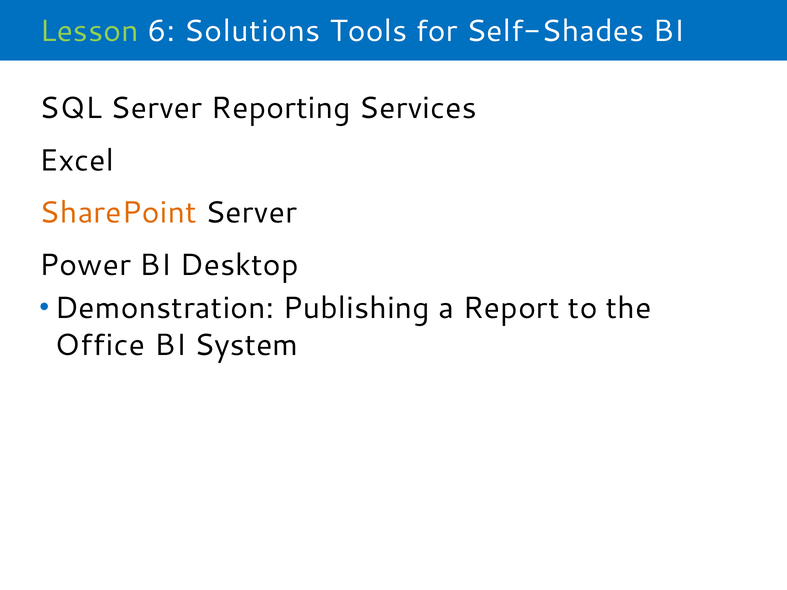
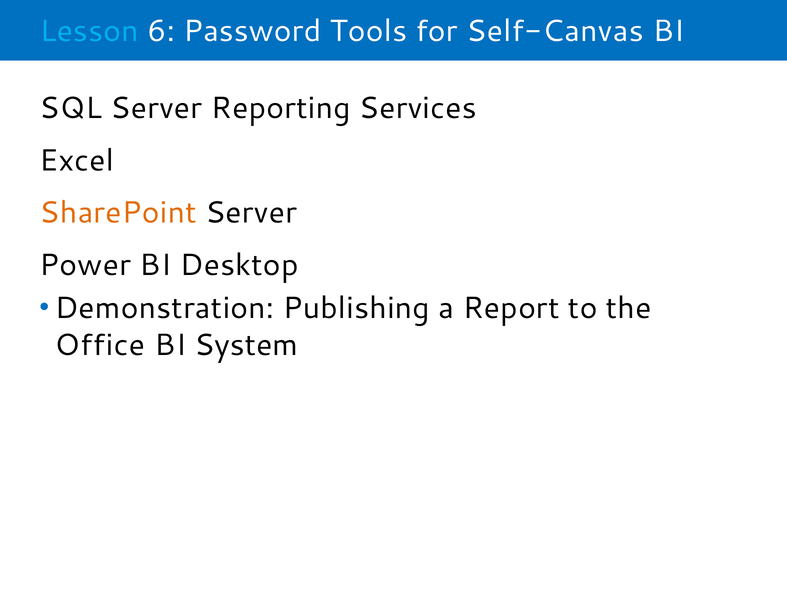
Lesson colour: light green -> light blue (89, 31)
Solutions: Solutions -> Password (252, 31)
Self-Shades: Self-Shades -> Self-Canvas (555, 31)
